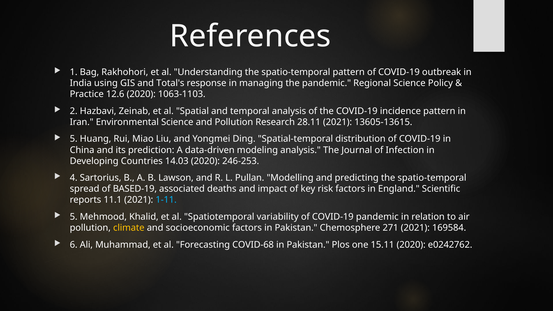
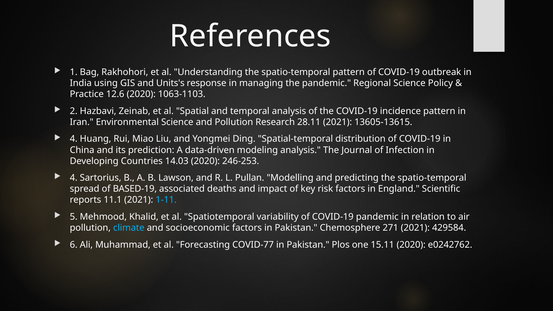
Total's: Total's -> Units's (170, 83)
5: 5 -> 4 (74, 139)
climate colour: yellow -> light blue (129, 228)
169584: 169584 -> 429584 (449, 228)
COVID-68: COVID-68 -> COVID-77 (253, 245)
